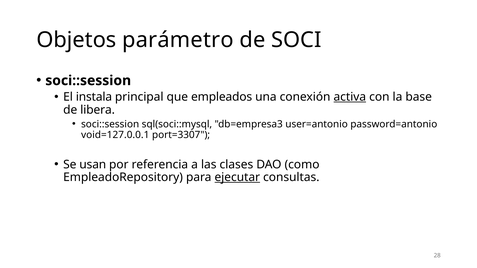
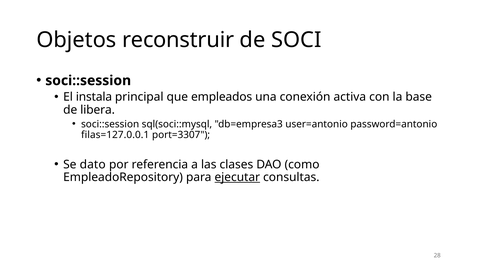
parámetro: parámetro -> reconstruir (178, 40)
activa underline: present -> none (350, 97)
void=127.0.0.1: void=127.0.0.1 -> filas=127.0.0.1 (115, 135)
usan: usan -> dato (93, 165)
